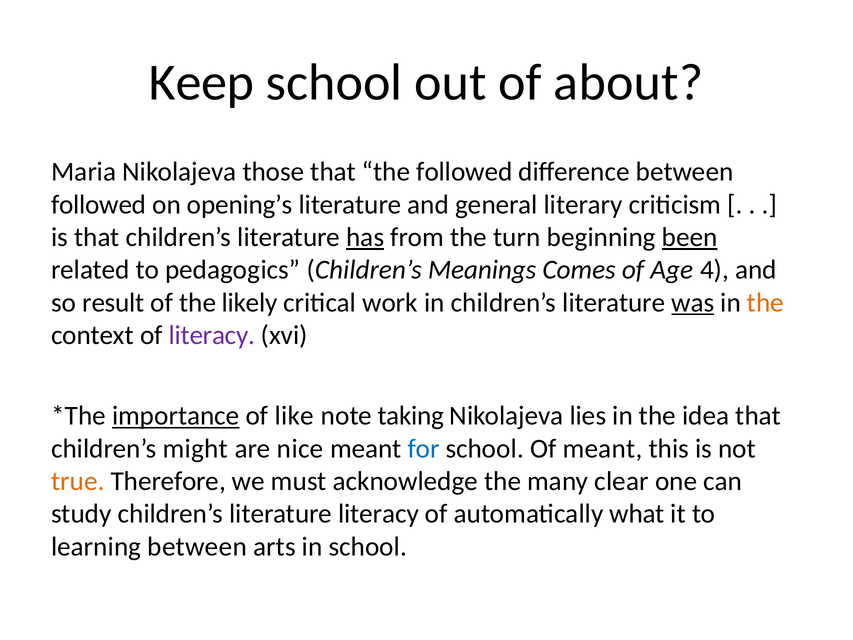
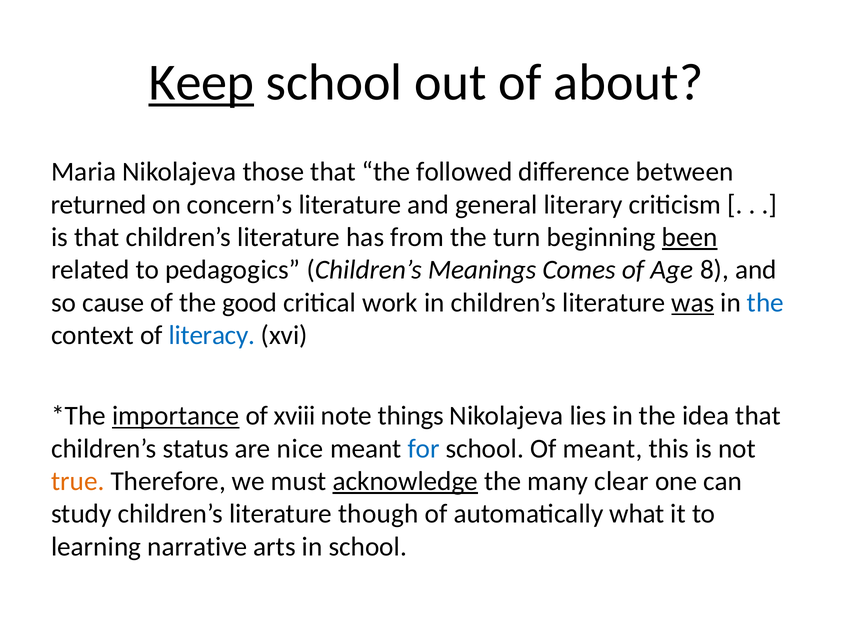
Keep underline: none -> present (201, 83)
followed: followed -> returned (99, 204)
opening’s: opening’s -> concern’s (240, 204)
has underline: present -> none (365, 237)
4: 4 -> 8 (715, 270)
result: result -> cause (113, 302)
likely: likely -> good (250, 302)
the colour: orange -> blue (765, 302)
literacy colour: purple -> blue (212, 335)
like: like -> xviii (295, 416)
taking: taking -> things (411, 416)
might: might -> status (196, 448)
acknowledge underline: none -> present (405, 481)
literature literacy: literacy -> though (378, 514)
learning between: between -> narrative (197, 546)
